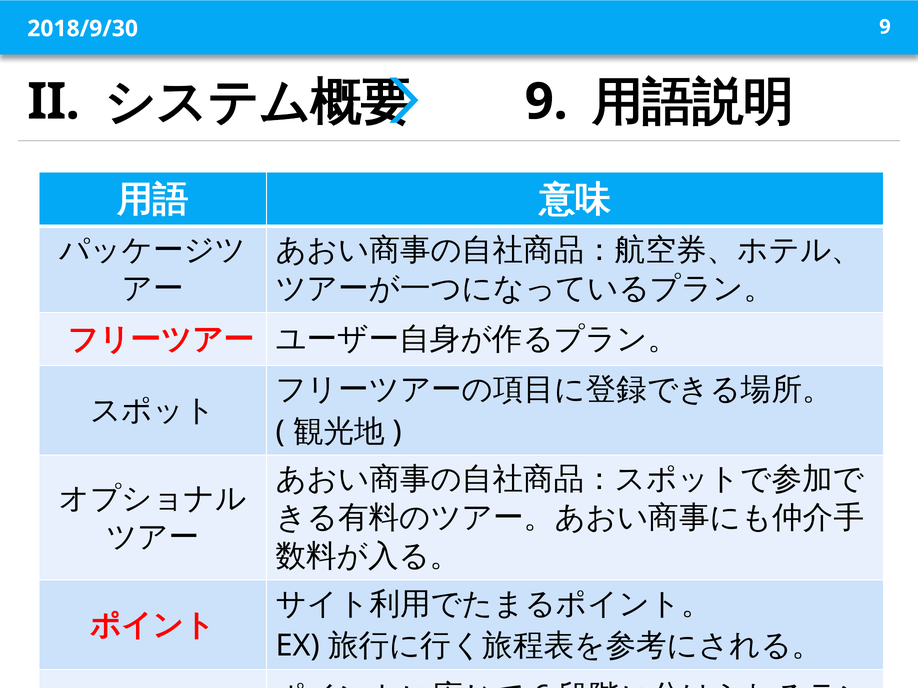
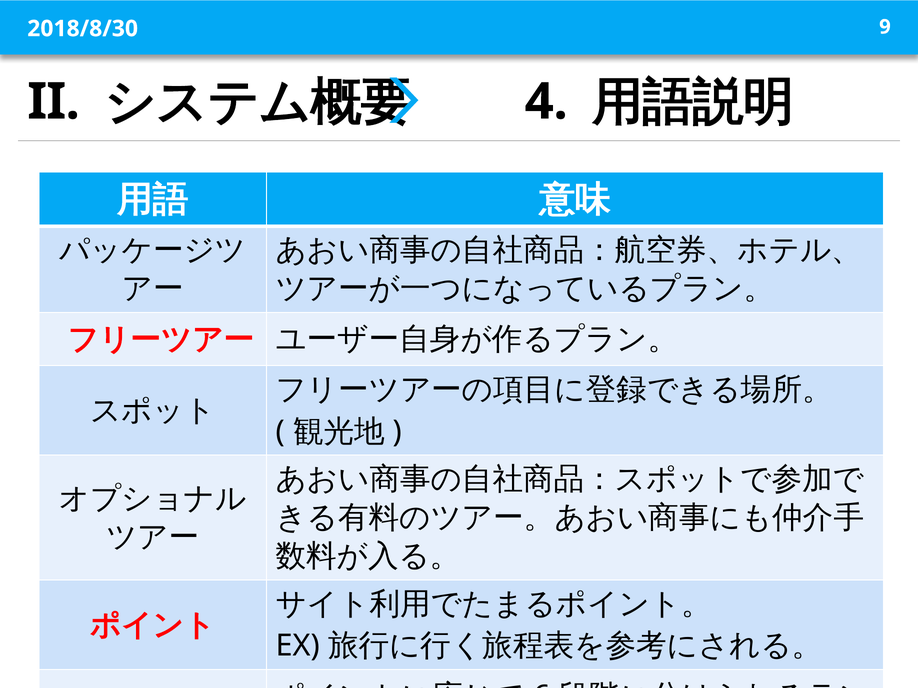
2018/9/30: 2018/9/30 -> 2018/8/30 (83, 29)
9: 9 -> 4 (546, 102)
